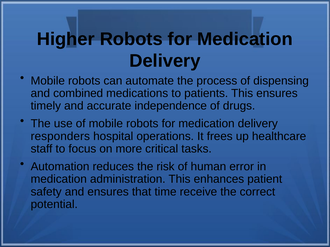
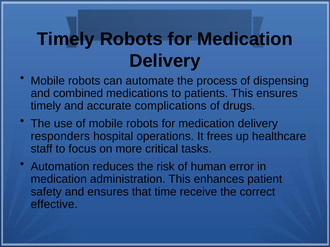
Higher: Higher -> Timely (66, 39)
independence: independence -> complications (171, 106)
potential: potential -> effective (54, 205)
